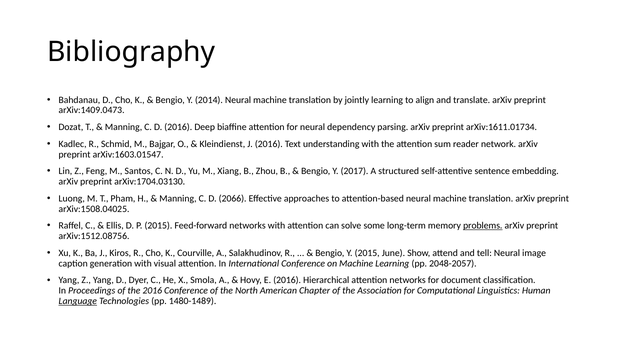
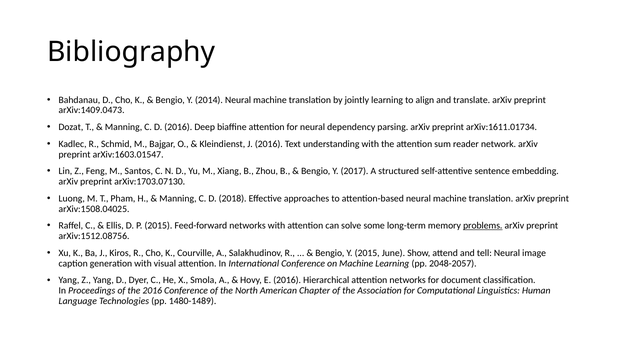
arXiv:1704.03130: arXiv:1704.03130 -> arXiv:1703.07130 (150, 182)
2066: 2066 -> 2018 (233, 199)
Language underline: present -> none (78, 301)
